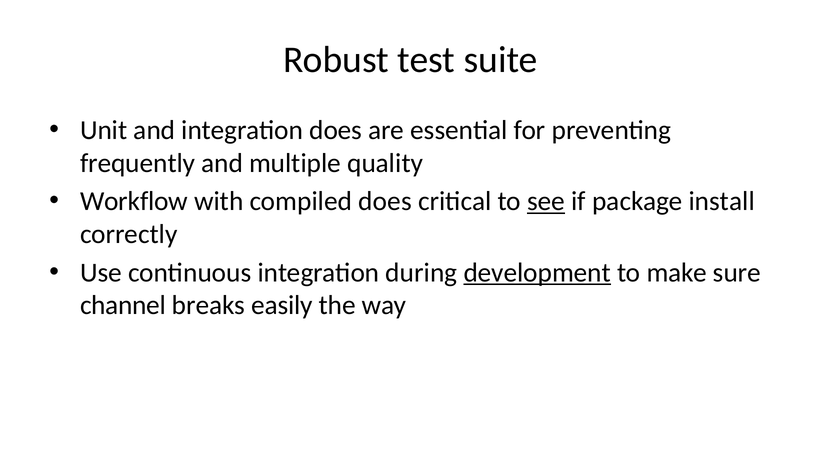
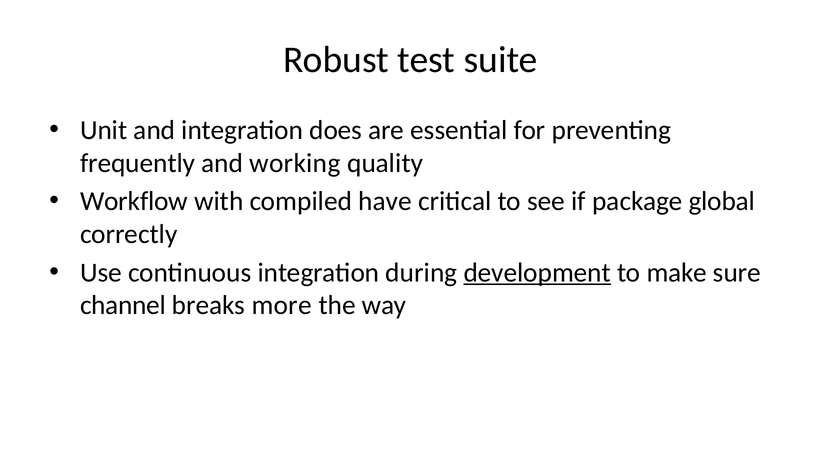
multiple: multiple -> working (295, 163)
compiled does: does -> have (385, 201)
see underline: present -> none (546, 201)
install: install -> global (722, 201)
easily: easily -> more (282, 305)
